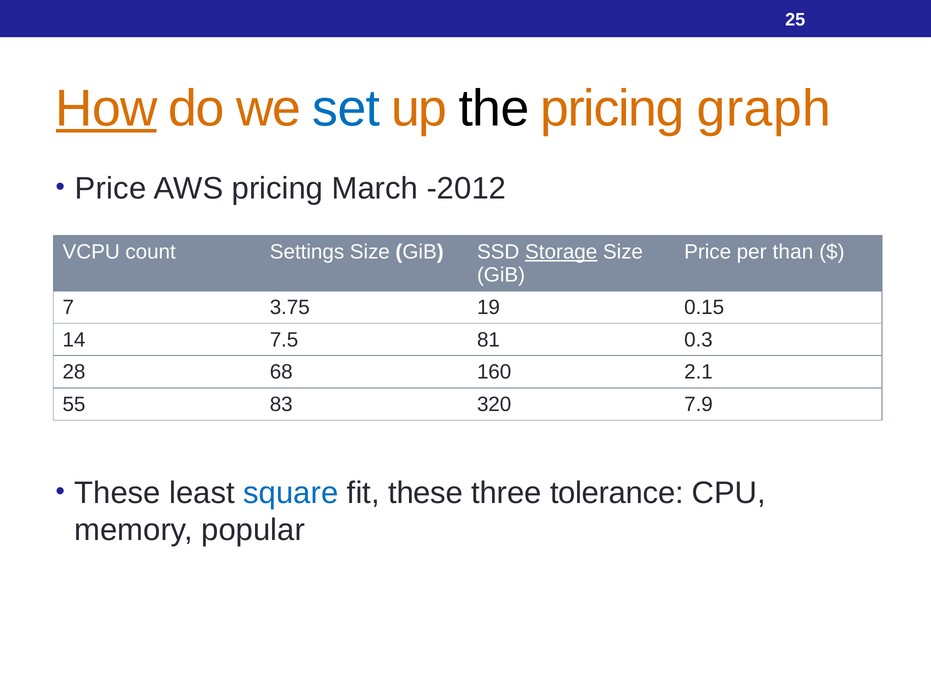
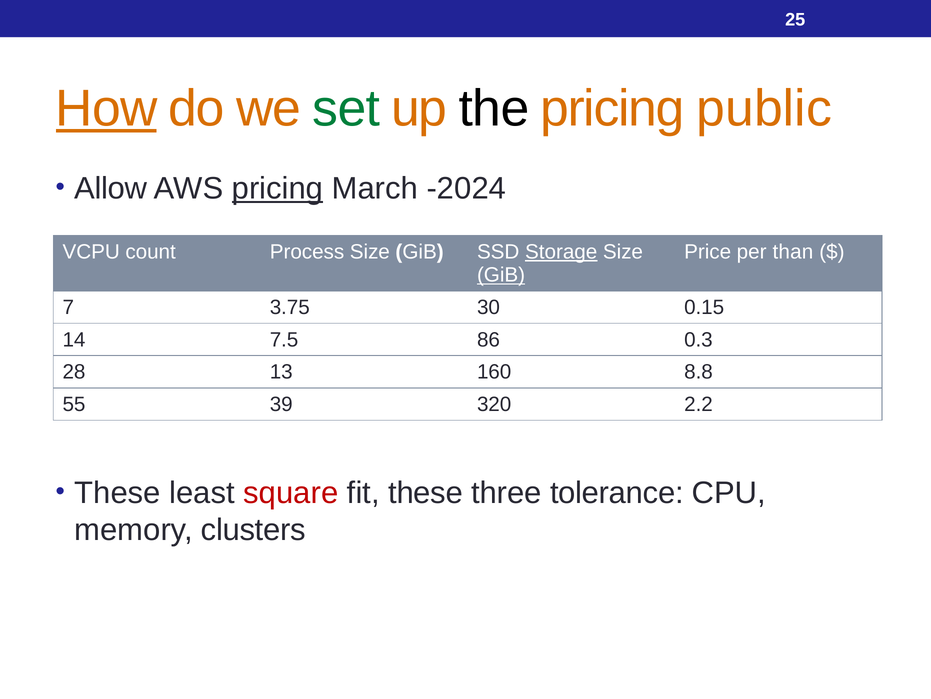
set colour: blue -> green (346, 108)
graph: graph -> public (764, 108)
Price: Price -> Allow (111, 188)
pricing underline: none -> present (278, 188)
-2012: -2012 -> -2024 (466, 188)
Settings: Settings -> Process (307, 252)
GiB underline: none -> present (501, 275)
19: 19 -> 30 (488, 307)
81: 81 -> 86 (488, 339)
68: 68 -> 13 (281, 372)
2.1: 2.1 -> 8.8 (699, 372)
83: 83 -> 39 (281, 404)
7.9: 7.9 -> 2.2 (699, 404)
square colour: blue -> red (291, 492)
popular: popular -> clusters (253, 530)
